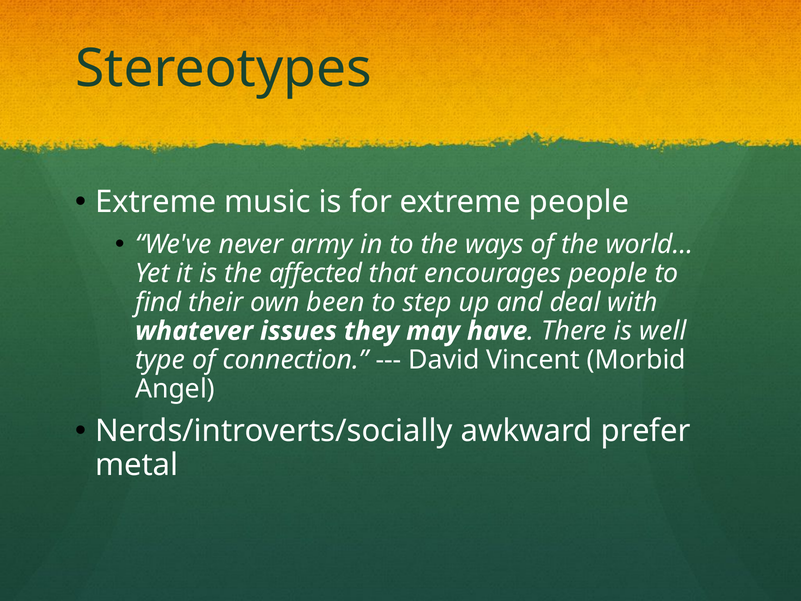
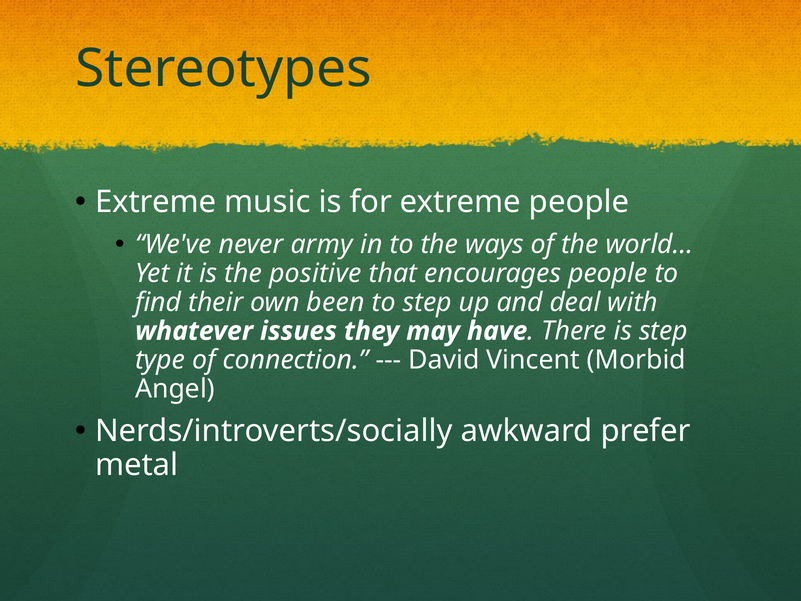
affected: affected -> positive (315, 273)
is well: well -> step (663, 331)
